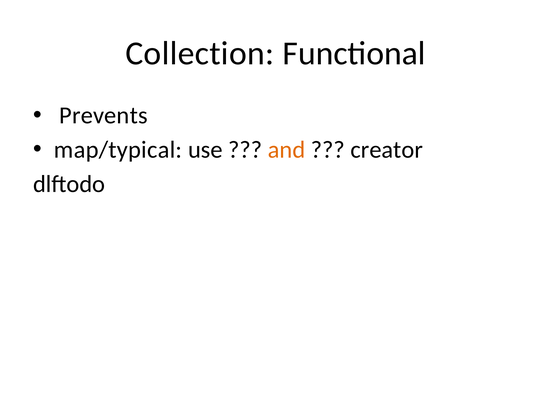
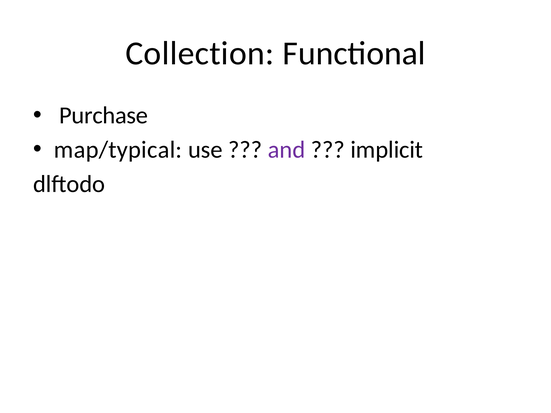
Prevents: Prevents -> Purchase (104, 116)
and colour: orange -> purple (287, 150)
creator: creator -> implicit (387, 150)
